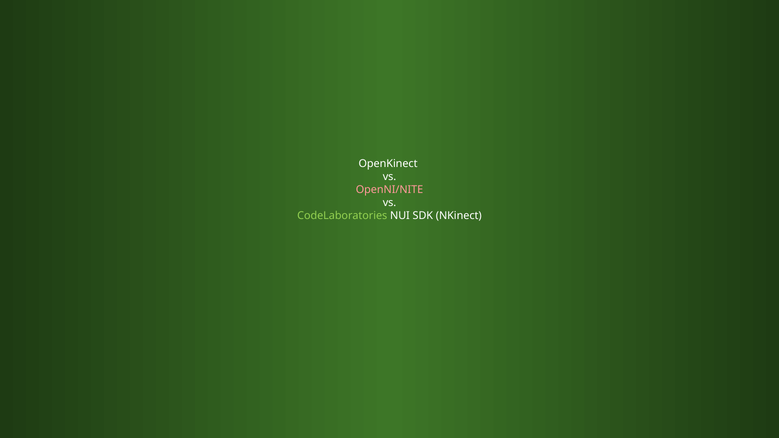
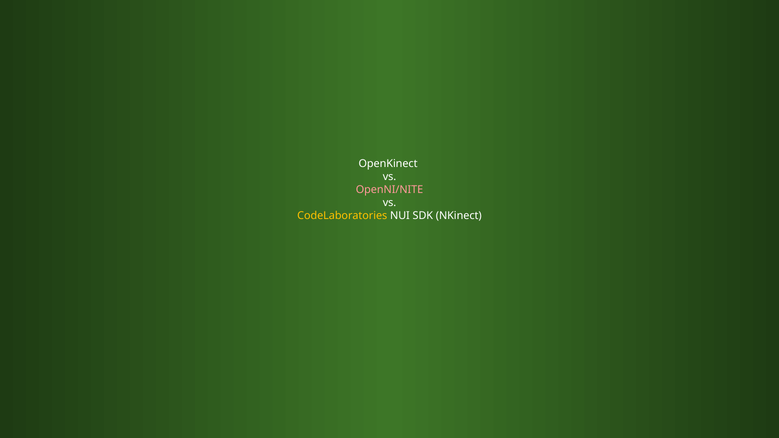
CodeLaboratories colour: light green -> yellow (342, 216)
